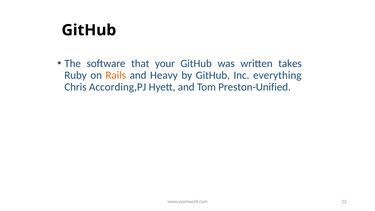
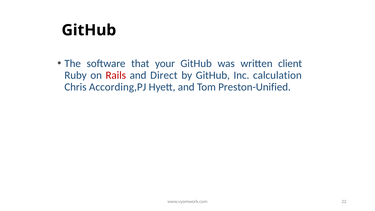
takes: takes -> client (290, 63)
Rails colour: orange -> red (116, 75)
Heavy: Heavy -> Direct (164, 75)
everything: everything -> calculation (277, 75)
